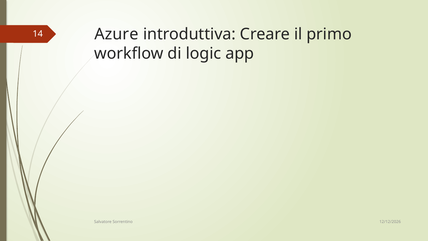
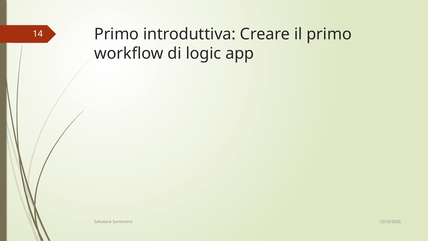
14 Azure: Azure -> Primo (117, 34)
